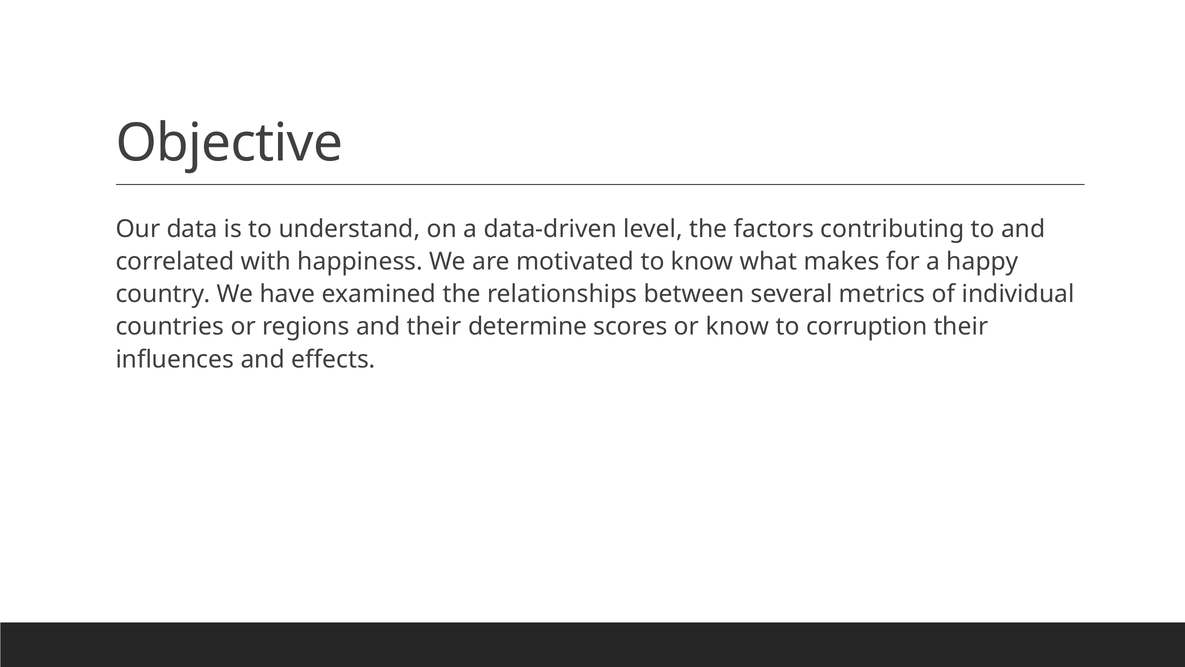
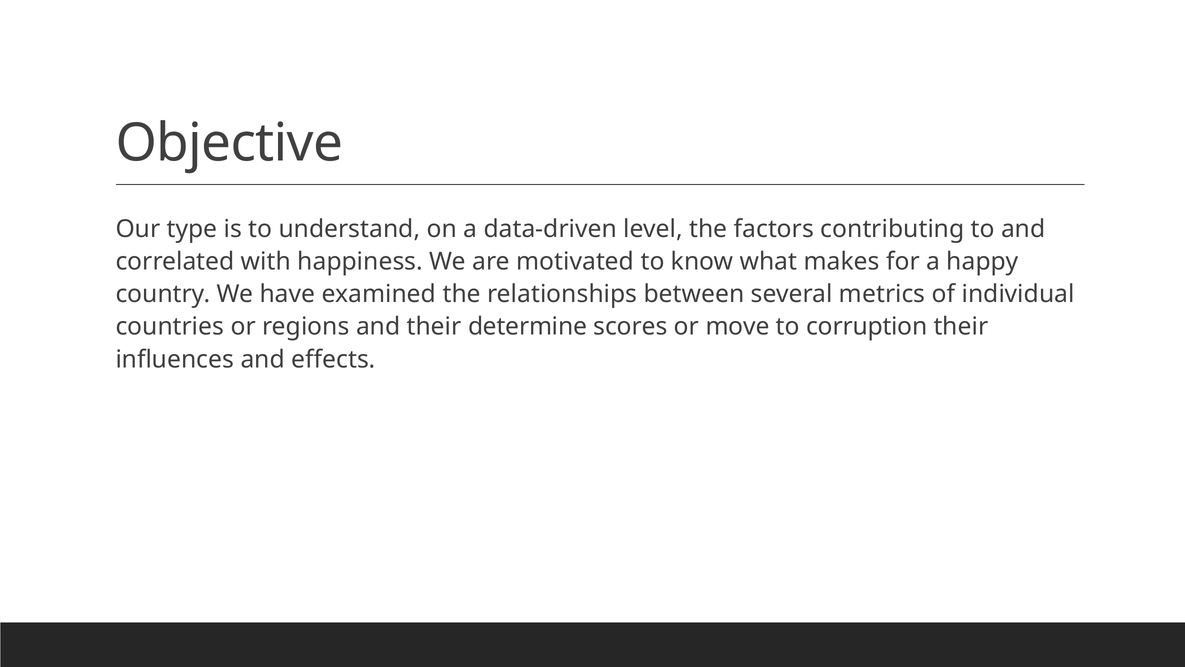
data: data -> type (192, 229)
or know: know -> move (738, 327)
